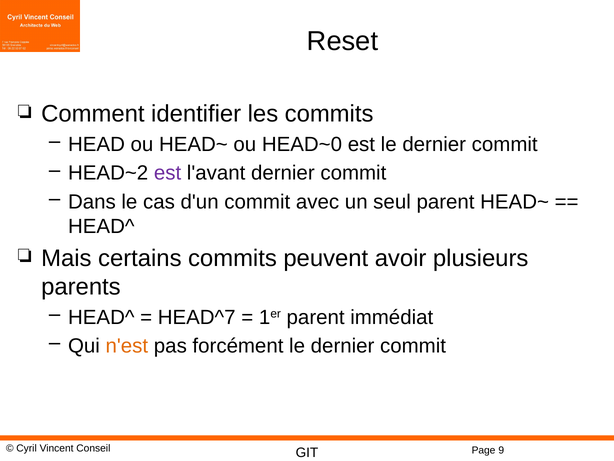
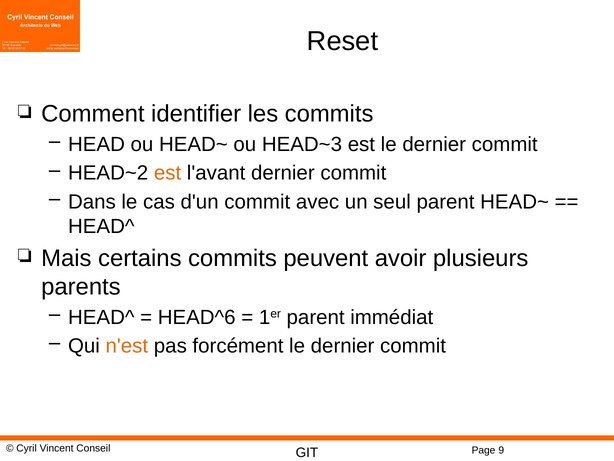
HEAD~0: HEAD~0 -> HEAD~3 (302, 144)
est colour: purple -> orange (168, 173)
HEAD^7: HEAD^7 -> HEAD^6 (197, 317)
